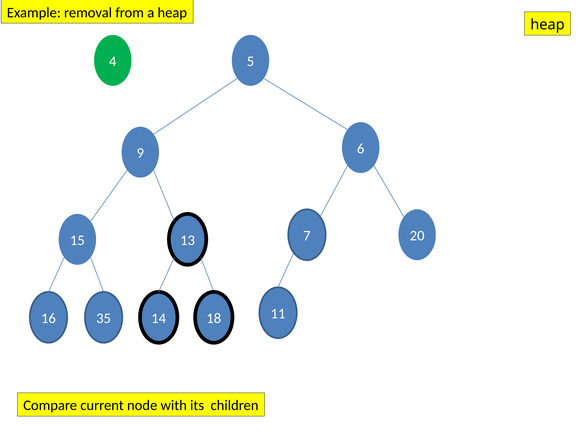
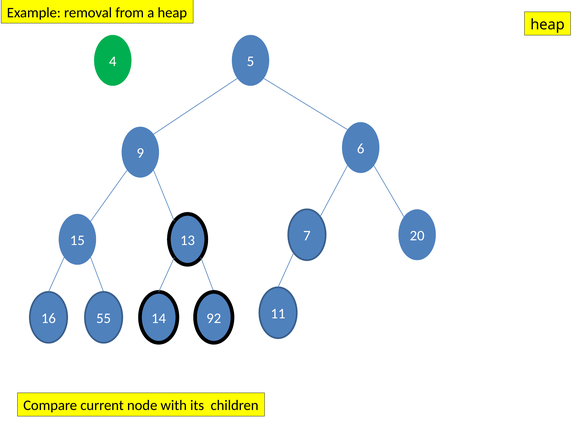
35: 35 -> 55 (104, 319)
18: 18 -> 92 (214, 319)
